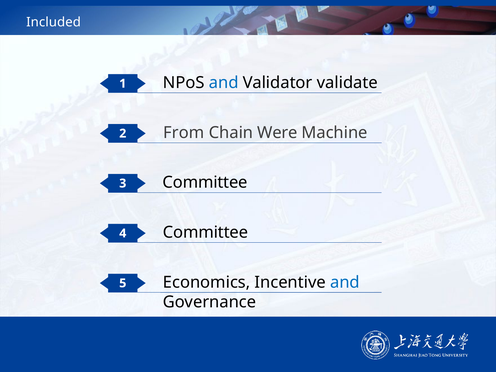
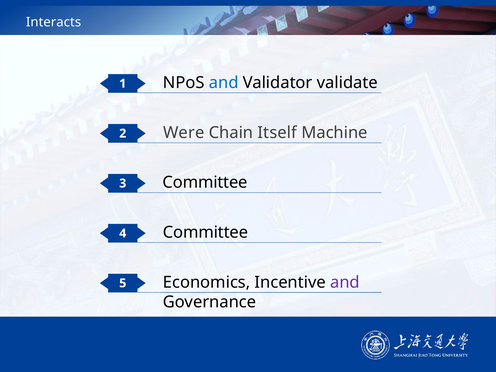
Included: Included -> Interacts (54, 22)
From: From -> Were (184, 133)
Were: Were -> Itself (277, 133)
and colour: blue -> purple (345, 282)
